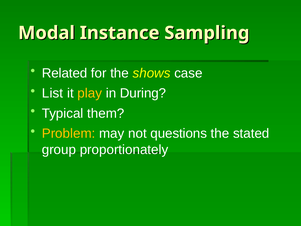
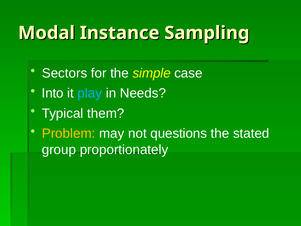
Related: Related -> Sectors (65, 73)
shows: shows -> simple (152, 73)
List: List -> Into (53, 93)
play colour: yellow -> light blue (90, 93)
During: During -> Needs (143, 93)
